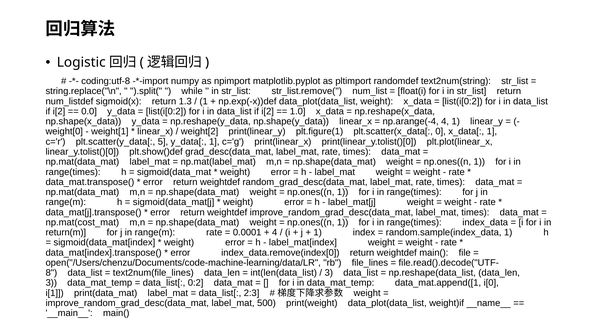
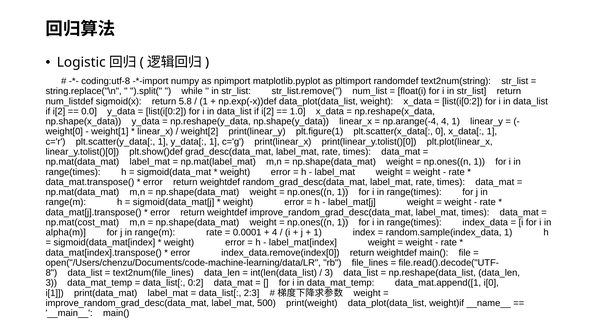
1.3: 1.3 -> 5.8 (185, 101)
plt.scatter(y_data[ 5: 5 -> 1 (163, 142)
return(m: return(m -> alpha(m (66, 233)
